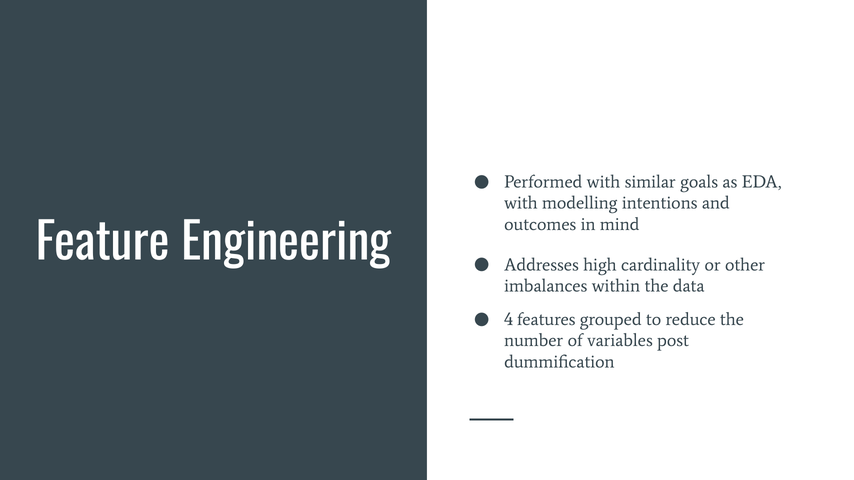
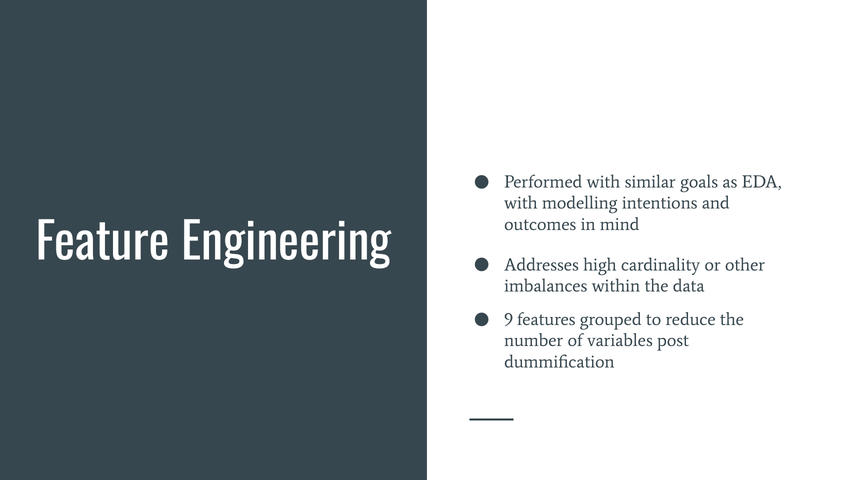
4: 4 -> 9 (509, 319)
